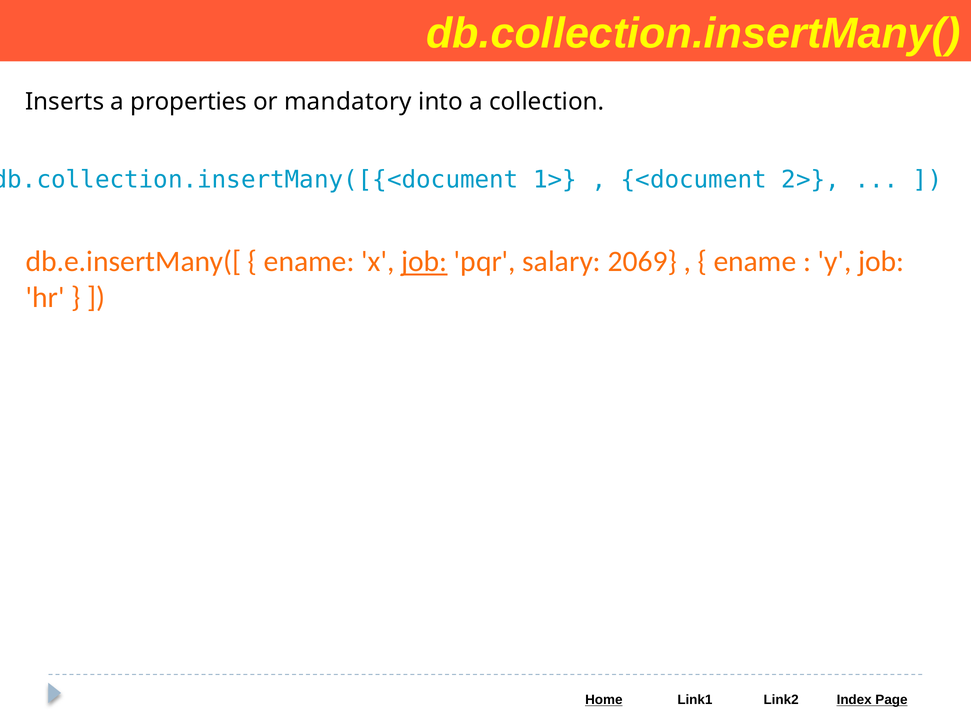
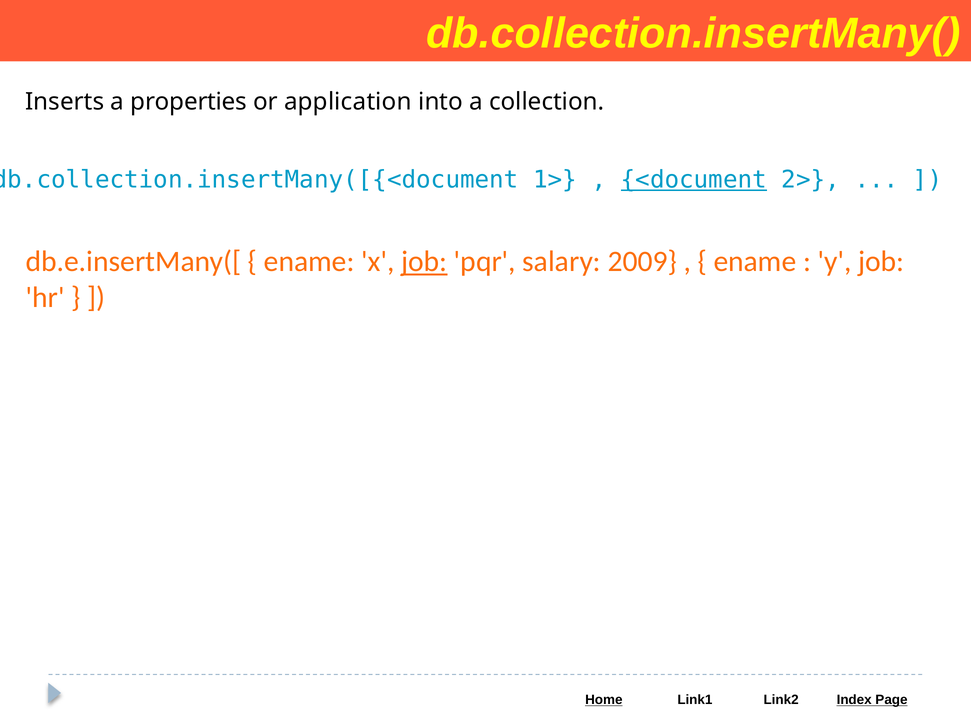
mandatory: mandatory -> application (348, 102)
<document underline: none -> present (694, 180)
2069: 2069 -> 2009 (642, 262)
